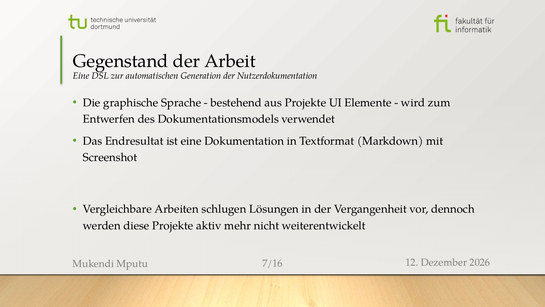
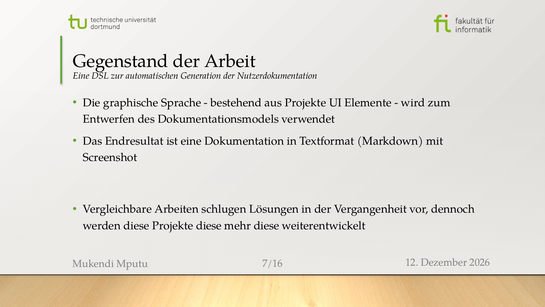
Projekte aktiv: aktiv -> diese (209, 225)
mehr nicht: nicht -> diese (266, 225)
